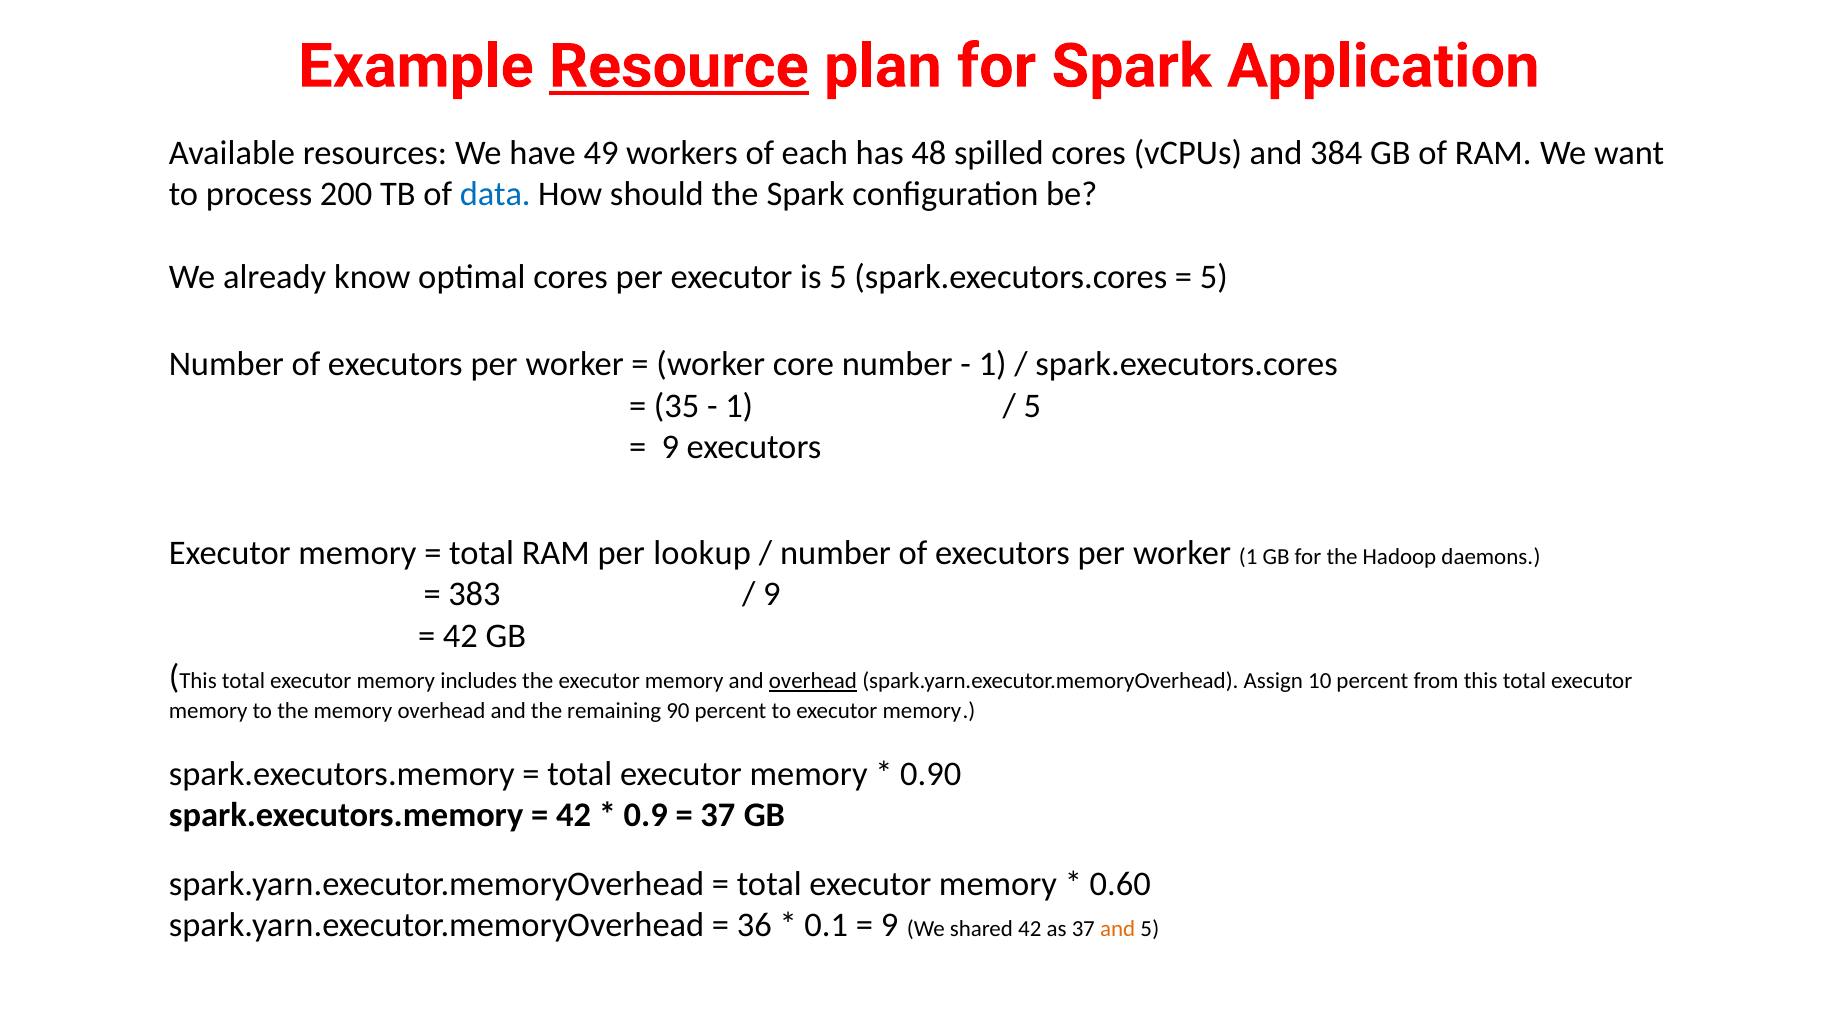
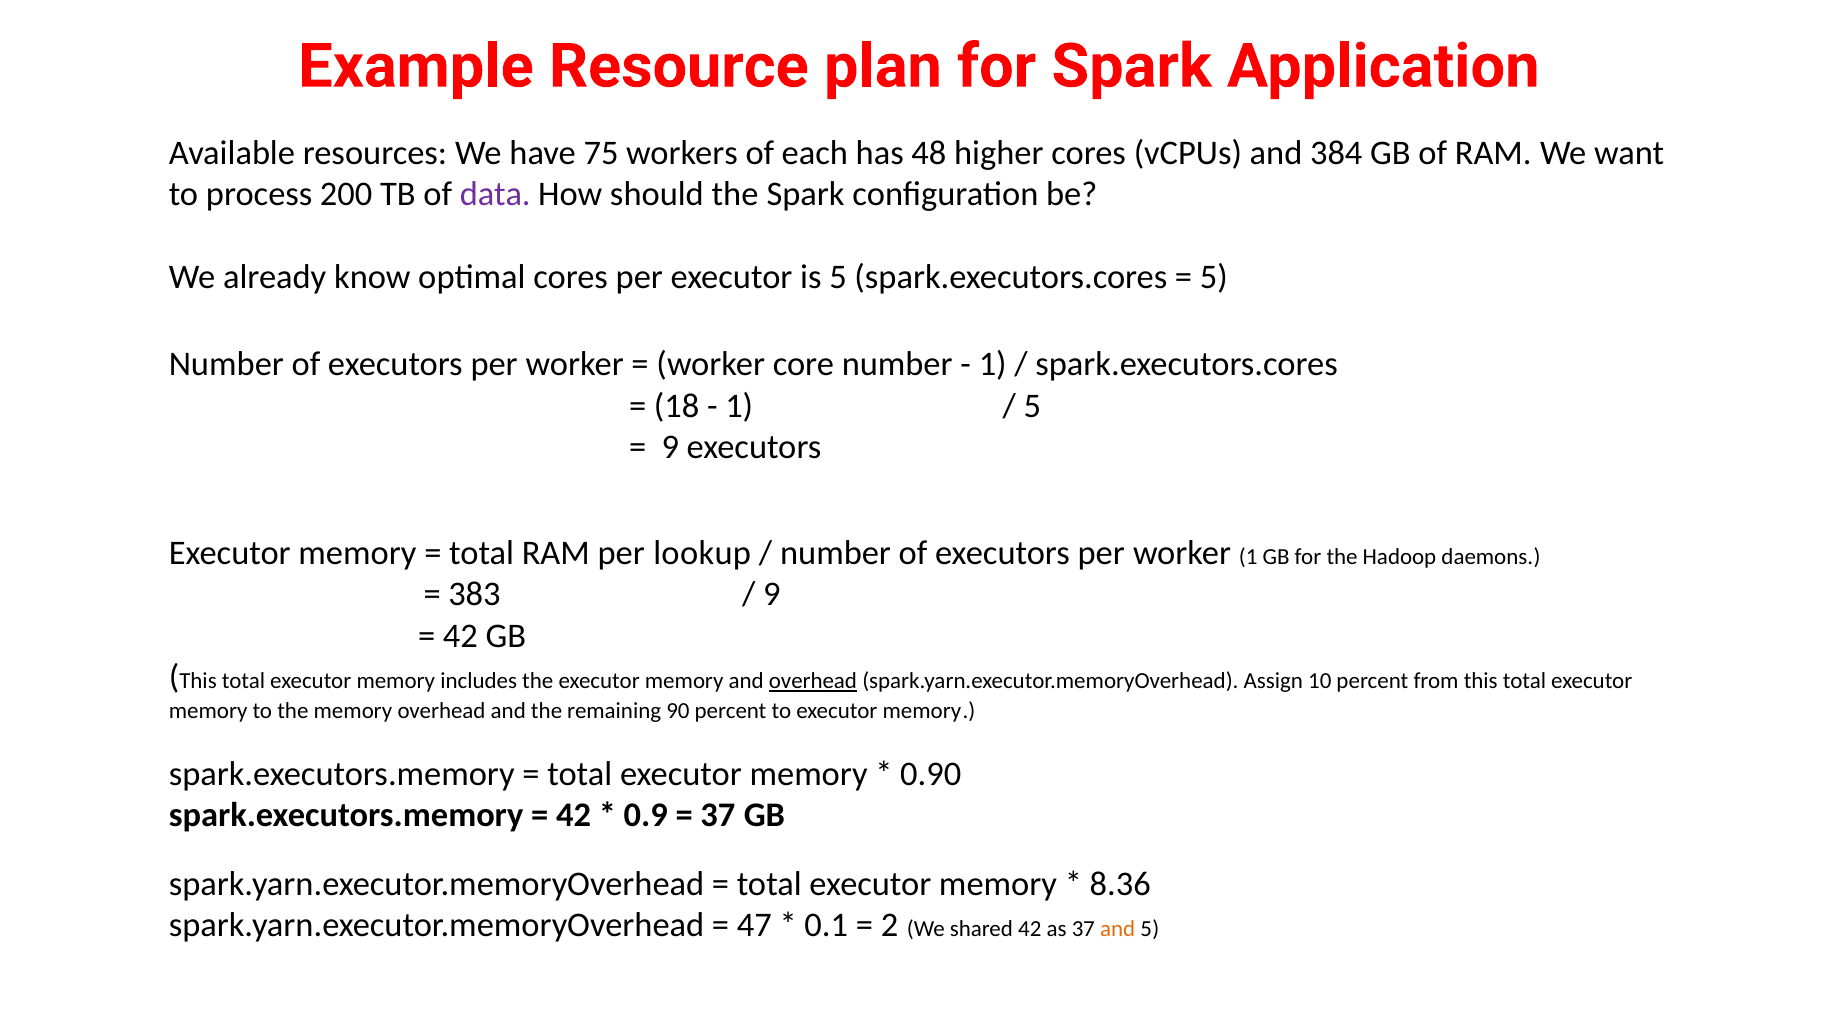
Resource underline: present -> none (679, 66)
49: 49 -> 75 (601, 153)
spilled: spilled -> higher (999, 153)
data colour: blue -> purple (495, 195)
35: 35 -> 18 (677, 406)
0.60: 0.60 -> 8.36 (1120, 884)
36: 36 -> 47 (754, 925)
9: 9 -> 2 (890, 925)
